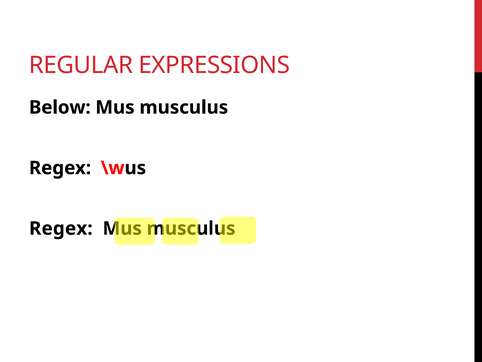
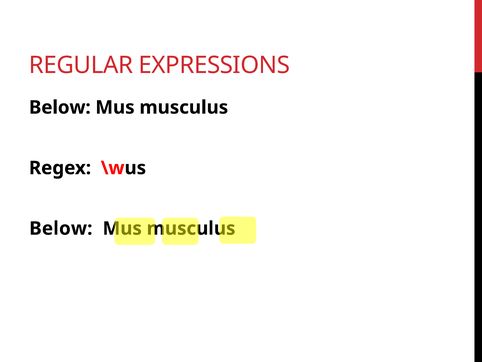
Regex: Regex -> Below (61, 228)
